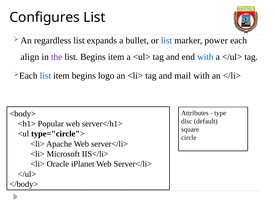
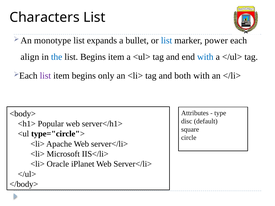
Configures: Configures -> Characters (45, 17)
regardless: regardless -> monotype (53, 41)
the colour: purple -> blue (57, 57)
list colour: blue -> purple (45, 76)
logo: logo -> only (106, 76)
mail: mail -> both (183, 76)
